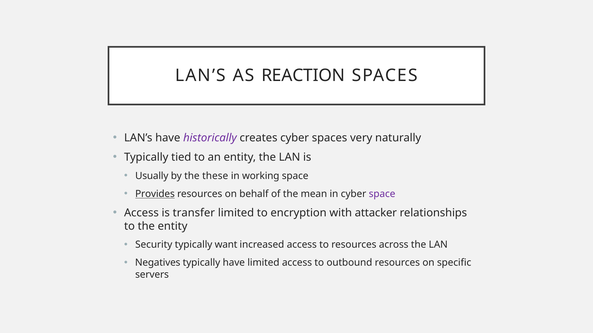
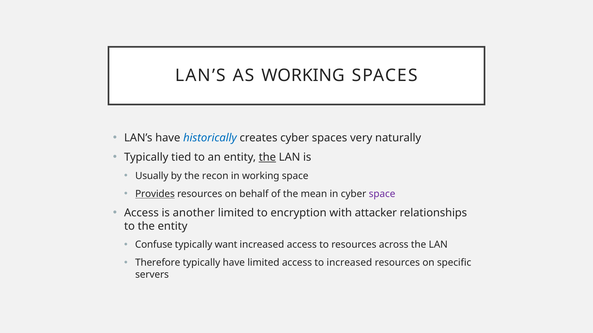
AS REACTION: REACTION -> WORKING (303, 76)
historically colour: purple -> blue (210, 138)
the underline: none -> present (267, 158)
these: these -> recon (215, 176)
transfer: transfer -> another (194, 213)
Security: Security -> Confuse (154, 245)
Negatives: Negatives -> Therefore (158, 263)
to outbound: outbound -> increased (349, 263)
